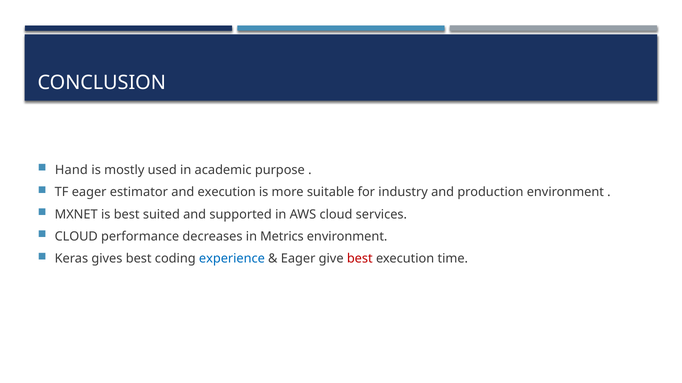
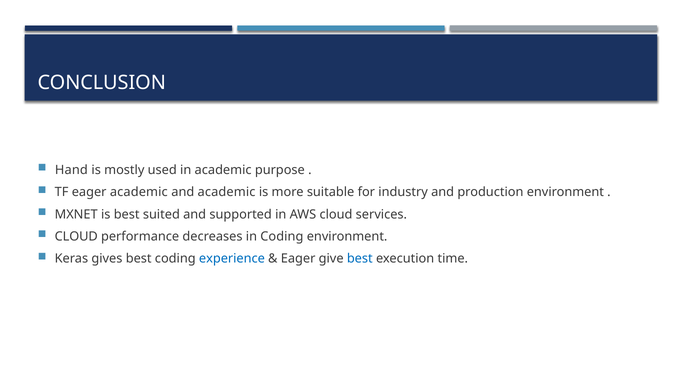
eager estimator: estimator -> academic (139, 192)
and execution: execution -> academic (227, 192)
in Metrics: Metrics -> Coding (282, 237)
best colour: red -> blue (360, 259)
